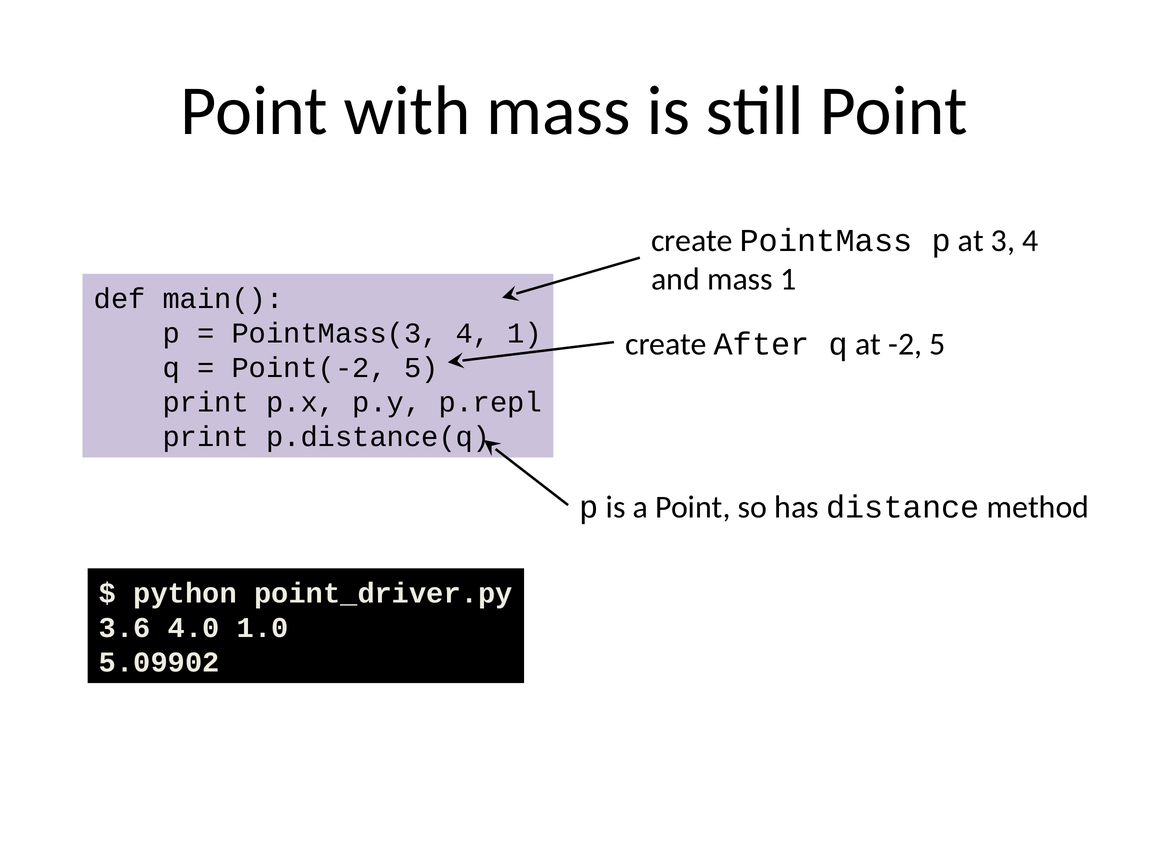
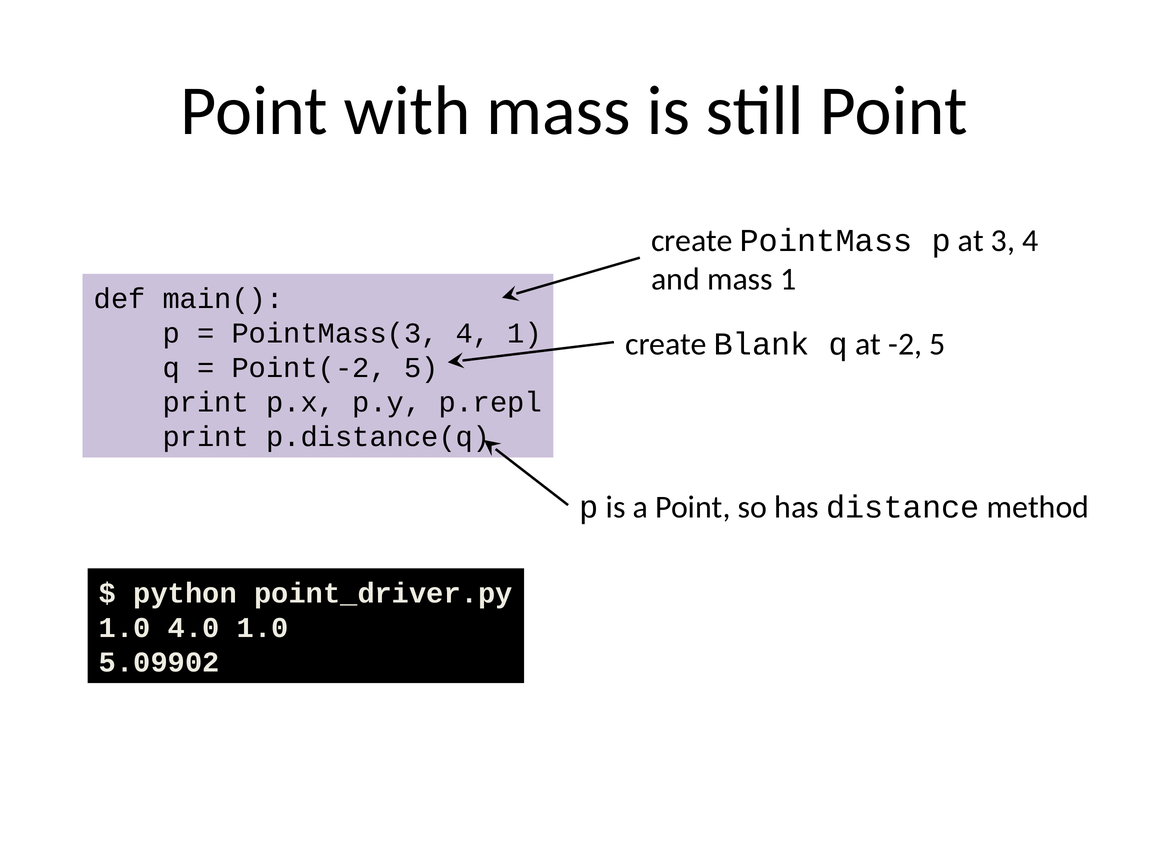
After: After -> Blank (762, 344)
3.6: 3.6 -> 1.0 (125, 628)
